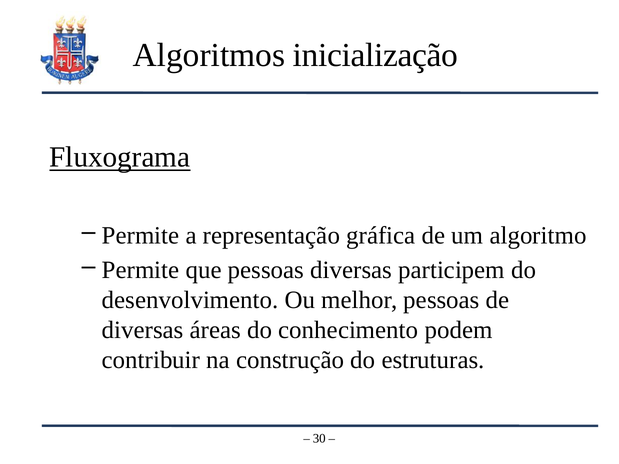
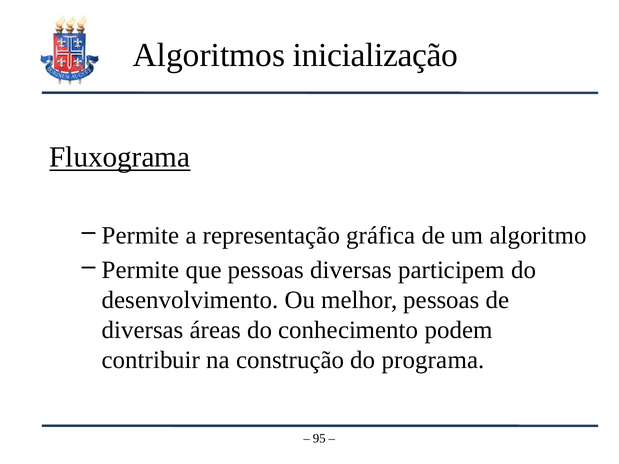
estruturas: estruturas -> programa (433, 360)
30: 30 -> 95 (319, 439)
